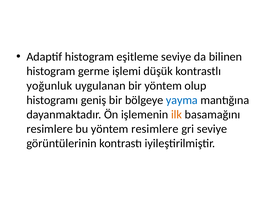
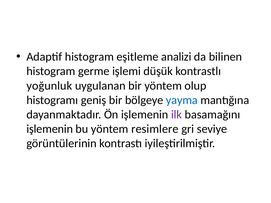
eşitleme seviye: seviye -> analizi (176, 57)
ilk colour: orange -> purple (177, 115)
resimlere: resimlere -> işlemenin (50, 129)
